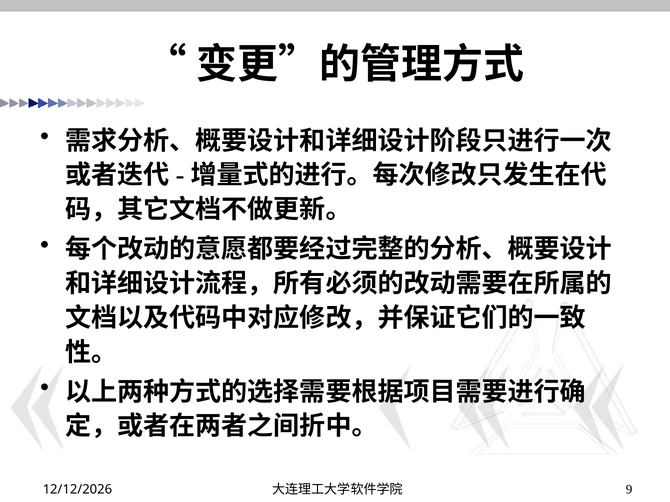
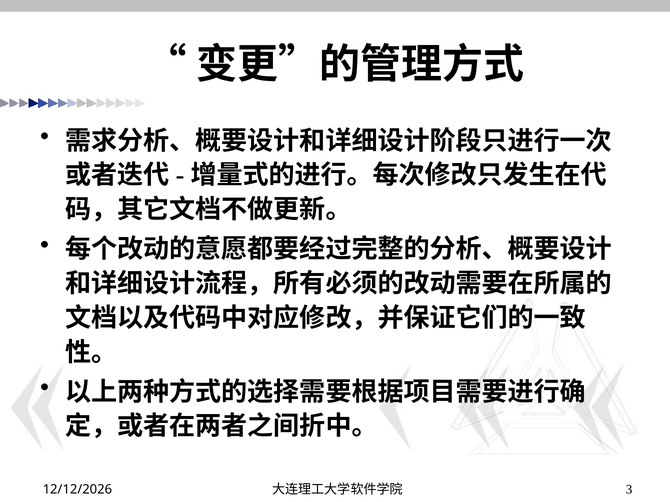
9: 9 -> 3 (629, 490)
